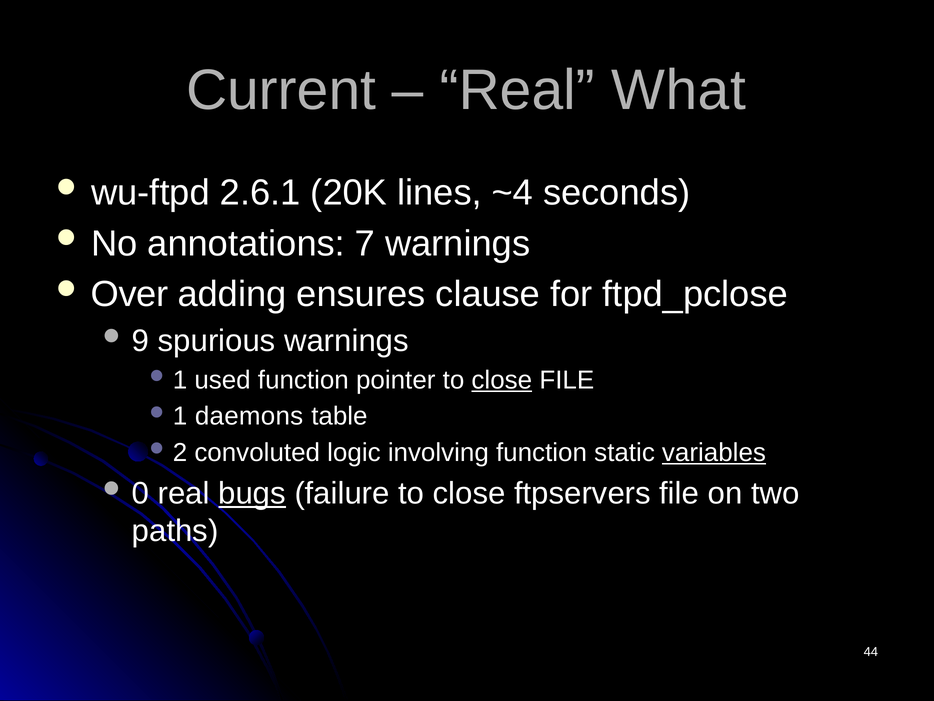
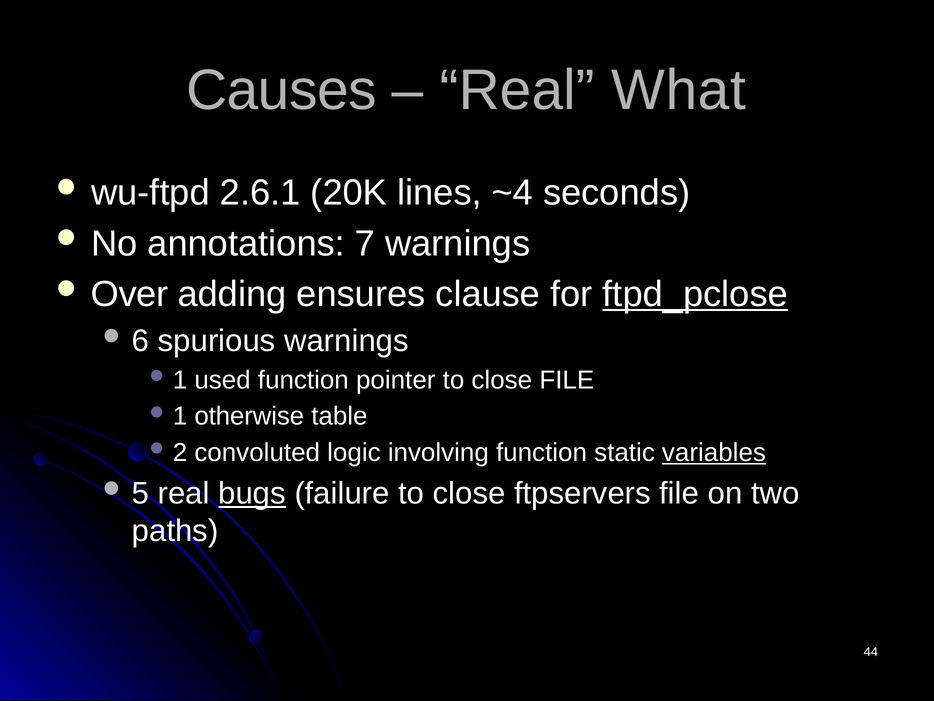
Current: Current -> Causes (281, 91)
ftpd_pclose underline: none -> present (695, 294)
9: 9 -> 6 (141, 341)
close underline: present -> none (502, 380)
daemons: daemons -> otherwise (249, 416)
0: 0 -> 5 (141, 493)
